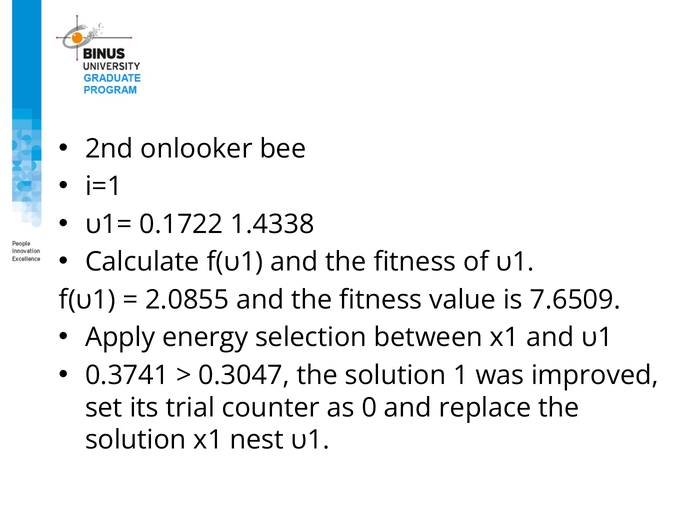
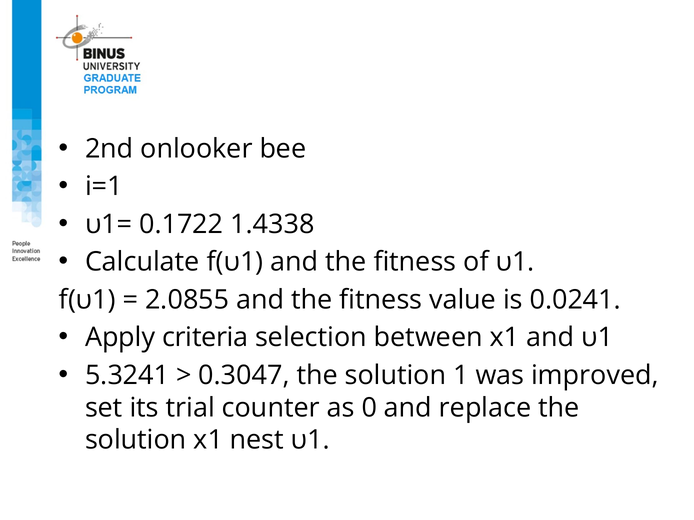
7.6509: 7.6509 -> 0.0241 (575, 300)
energy: energy -> criteria (205, 338)
0.3741: 0.3741 -> 5.3241 (127, 376)
